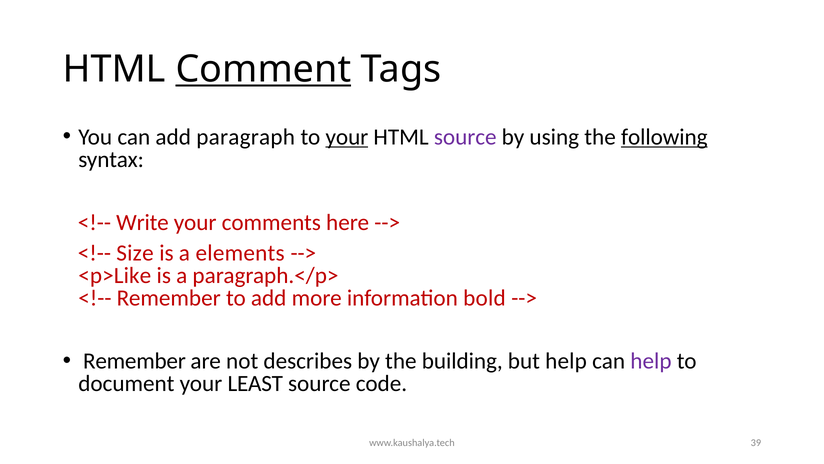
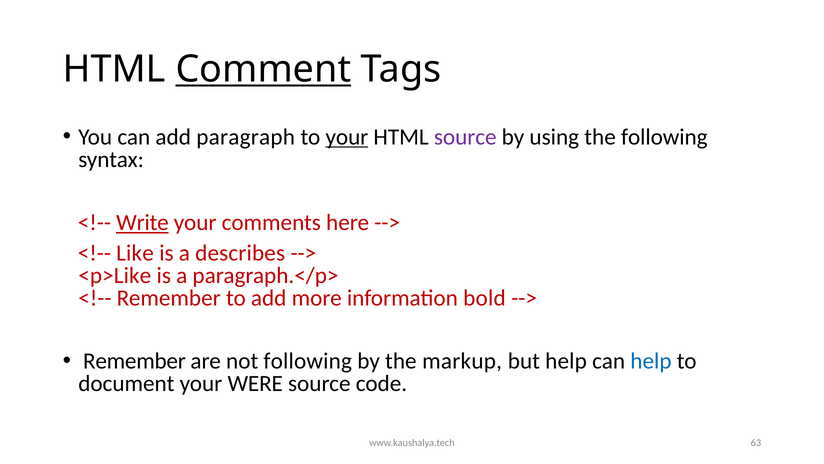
following underline: present -> none (664, 137)
Write underline: none -> present (142, 222)
Size: Size -> Like (135, 253)
elements: elements -> describes (240, 253)
not describes: describes -> following (308, 361)
building: building -> markup (462, 361)
help colour: purple -> blue (651, 361)
LEAST: LEAST -> WERE (255, 383)
39: 39 -> 63 (756, 443)
